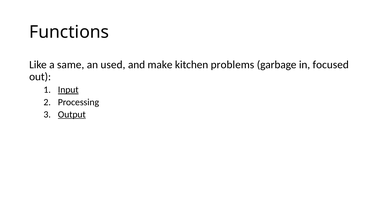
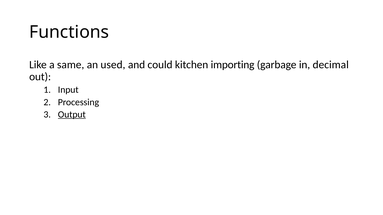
make: make -> could (160, 65)
problems: problems -> importing (233, 65)
focused: focused -> decimal (331, 65)
Input underline: present -> none (68, 90)
